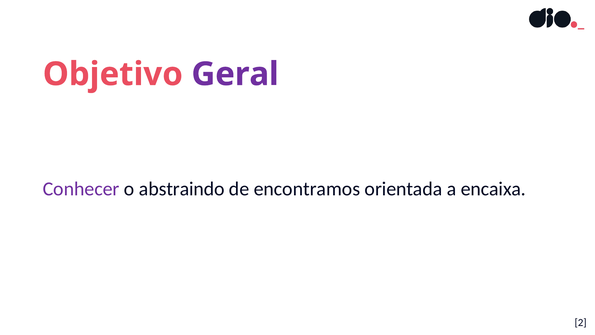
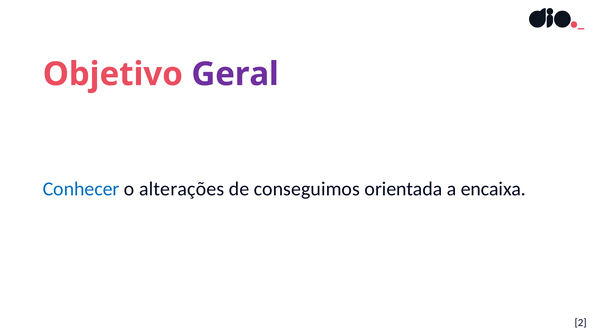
Conhecer colour: purple -> blue (81, 189)
abstraindo: abstraindo -> alterações (182, 189)
encontramos: encontramos -> conseguimos (307, 189)
